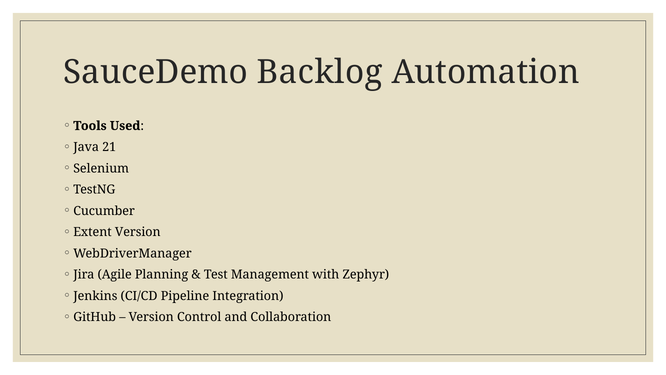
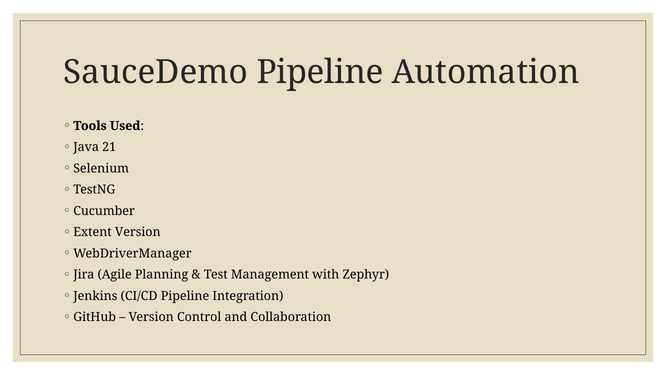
SauceDemo Backlog: Backlog -> Pipeline (320, 72)
